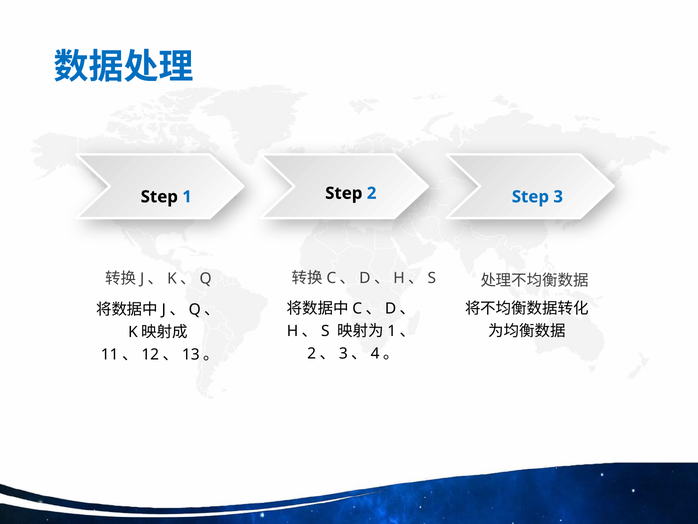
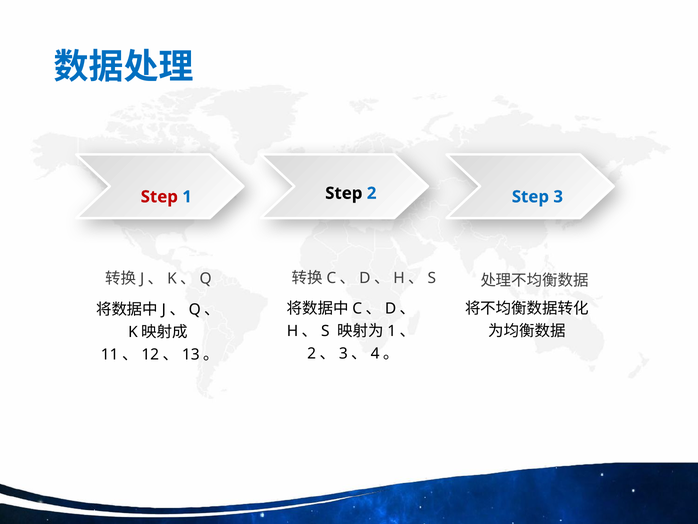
Step colour: black -> red (159, 197)
